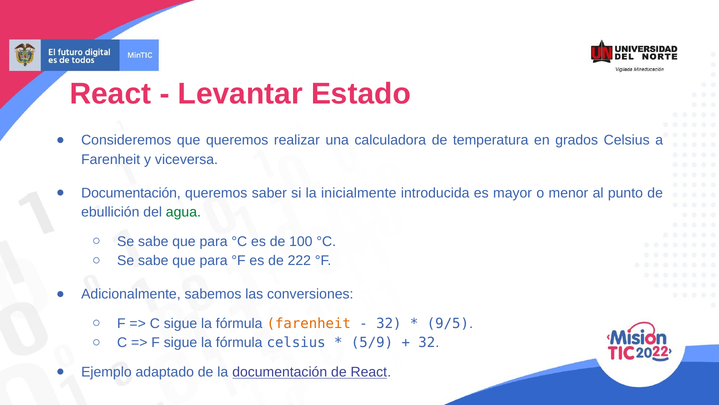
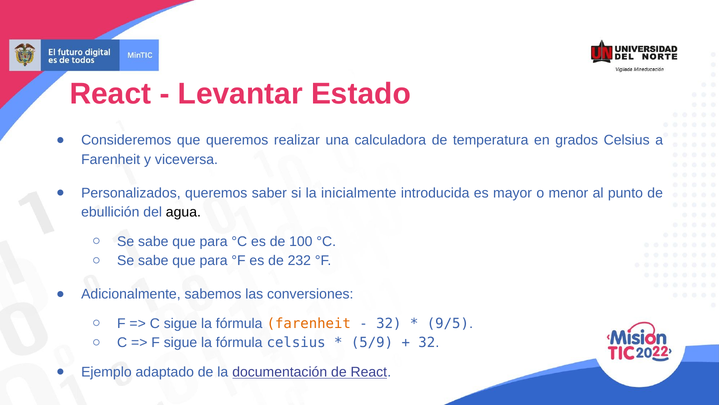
Documentación: Documentación -> Personalizados (131, 193)
agua colour: green -> black (183, 212)
222: 222 -> 232 (299, 261)
